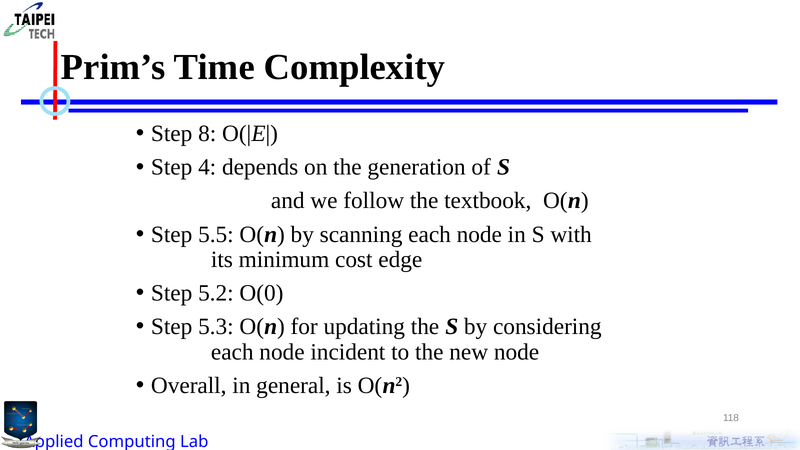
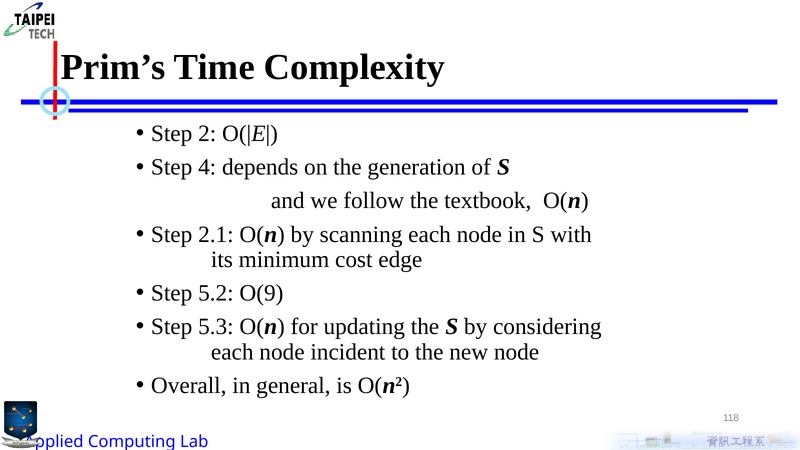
8: 8 -> 2 (207, 134)
5.5: 5.5 -> 2.1 (216, 234)
O(0: O(0 -> O(9 (262, 293)
